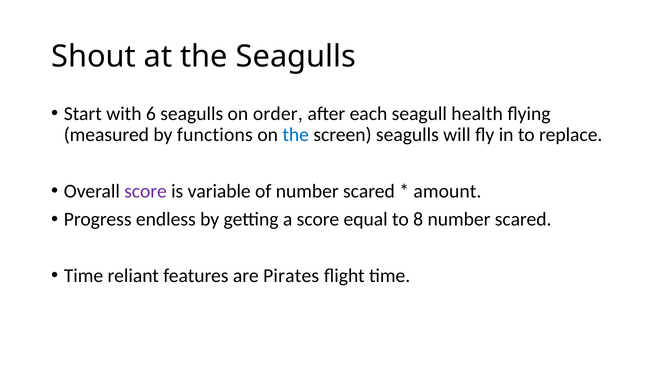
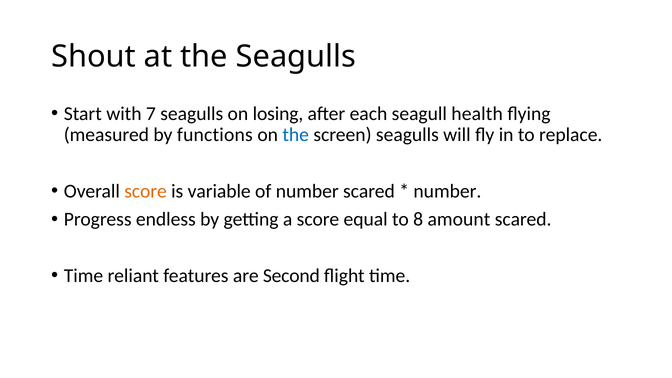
6: 6 -> 7 (151, 114)
order: order -> losing (278, 114)
score colour: purple -> orange (146, 191)
amount: amount -> number (447, 191)
8 number: number -> amount (459, 219)
Pirates: Pirates -> Second (291, 276)
